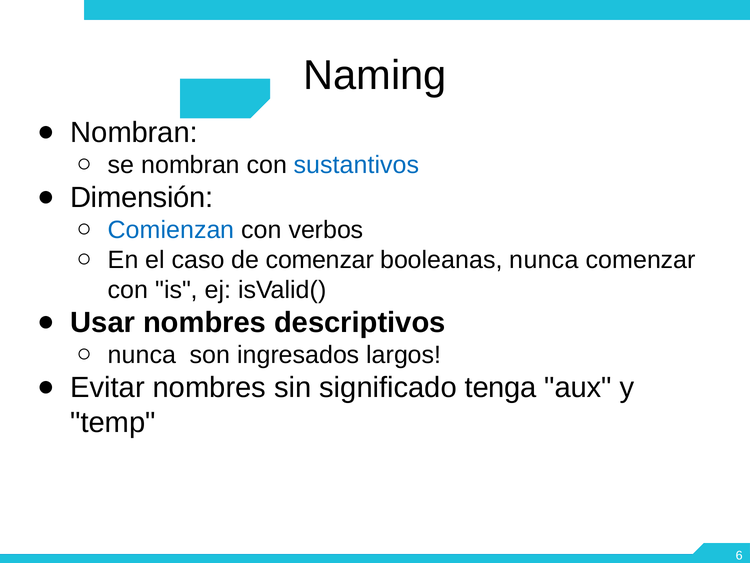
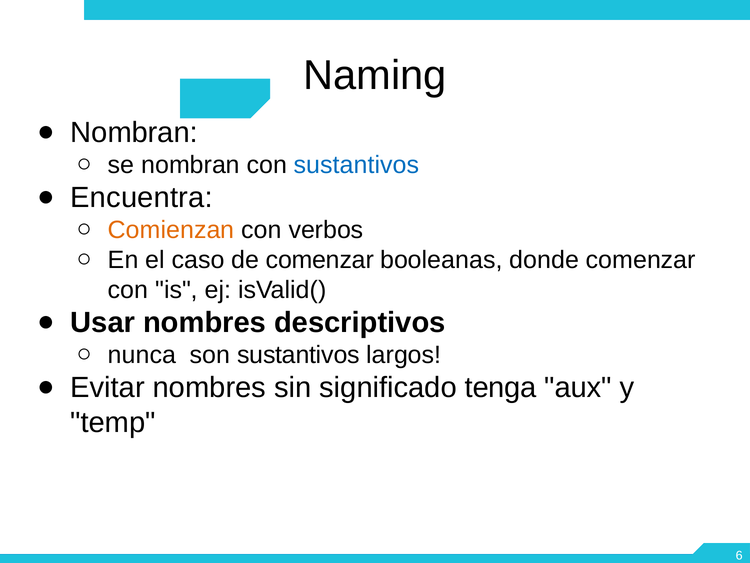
Dimensión: Dimensión -> Encuentra (142, 197)
Comienzan colour: blue -> orange (171, 230)
booleanas nunca: nunca -> donde (544, 260)
son ingresados: ingresados -> sustantivos (298, 355)
